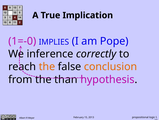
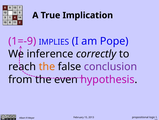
1=-0: 1=-0 -> 1=-9 (22, 41)
conclusion colour: orange -> purple (111, 66)
than: than -> even (66, 79)
